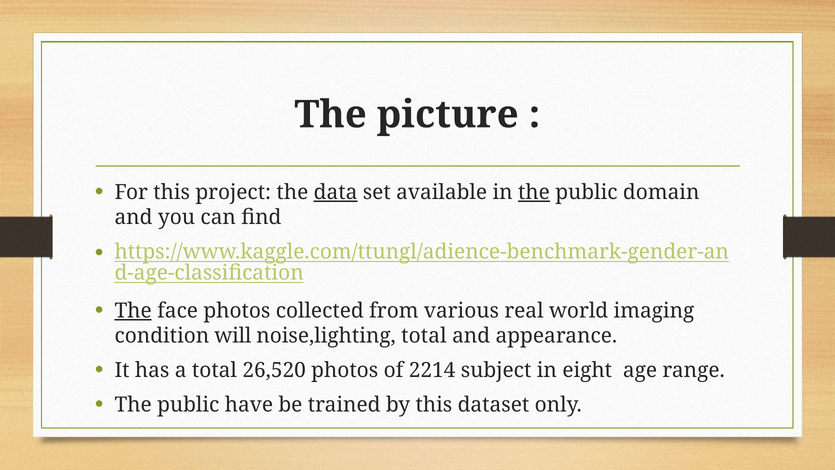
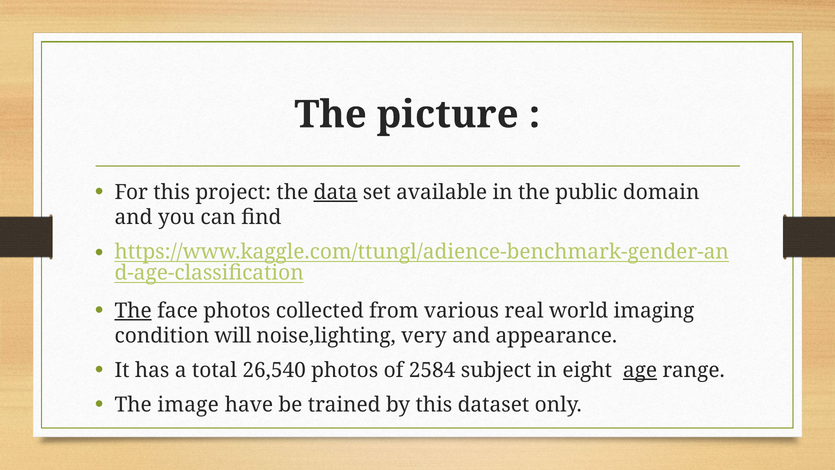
the underline: present -> none (534, 192)
noise,lighting total: total -> very (424, 336)
26,520: 26,520 -> 26,540 (274, 370)
2214: 2214 -> 2584 (432, 370)
age underline: none -> present (640, 370)
public: public -> image (188, 404)
